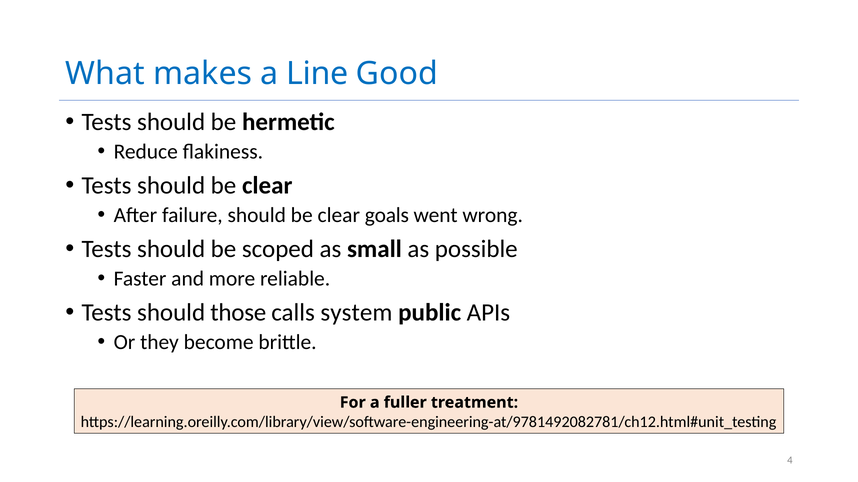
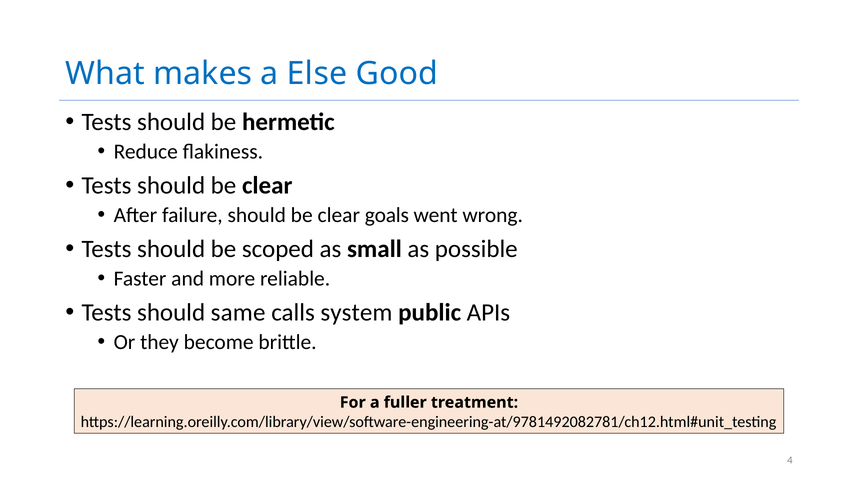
Line: Line -> Else (317, 74)
those: those -> same (238, 313)
